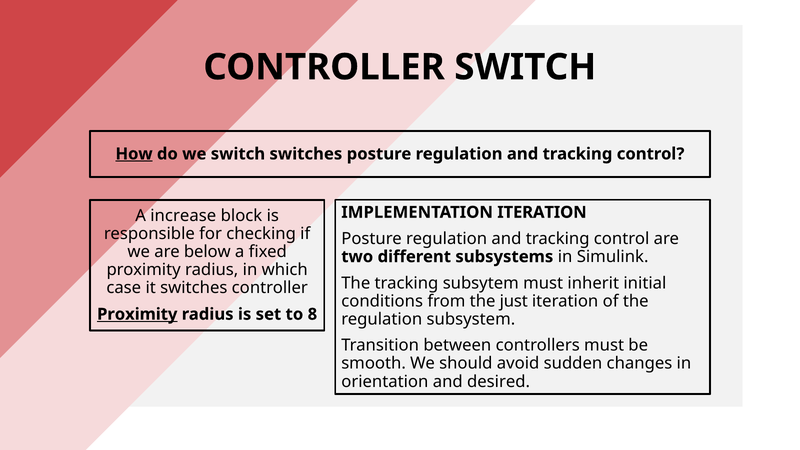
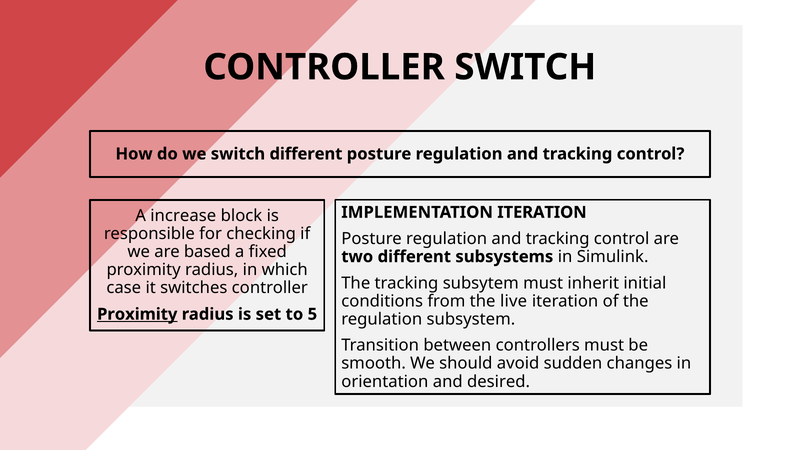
How underline: present -> none (134, 154)
switch switches: switches -> different (306, 154)
below: below -> based (207, 252)
just: just -> live (514, 301)
8: 8 -> 5 (312, 314)
